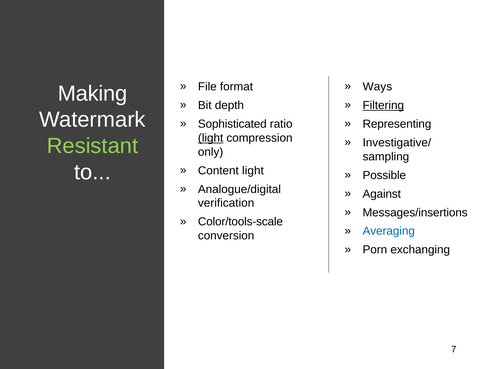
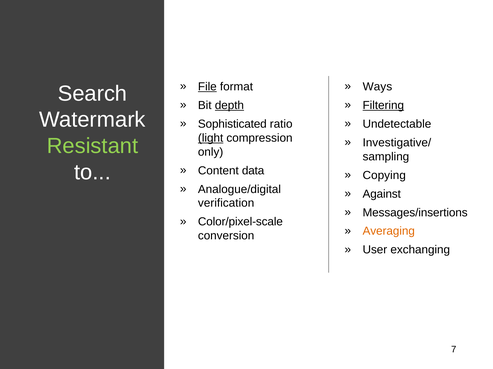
File underline: none -> present (207, 87)
Making: Making -> Search (92, 94)
depth underline: none -> present (229, 105)
Representing: Representing -> Undetectable (397, 124)
Content light: light -> data (253, 171)
Possible: Possible -> Copying (384, 176)
Color/tools-scale: Color/tools-scale -> Color/pixel-scale (240, 222)
Averaging colour: blue -> orange (389, 232)
Porn: Porn -> User (375, 250)
